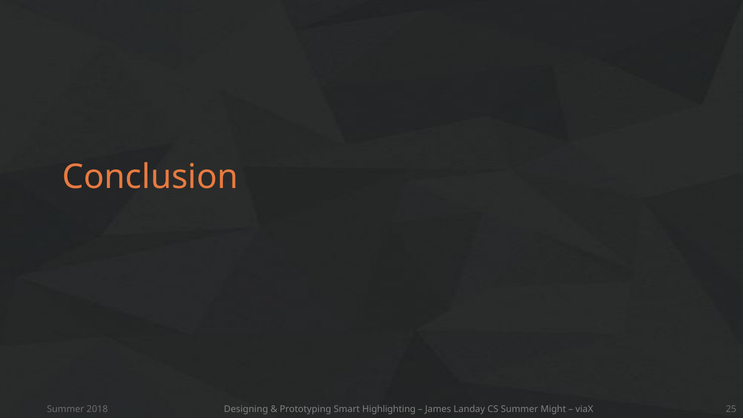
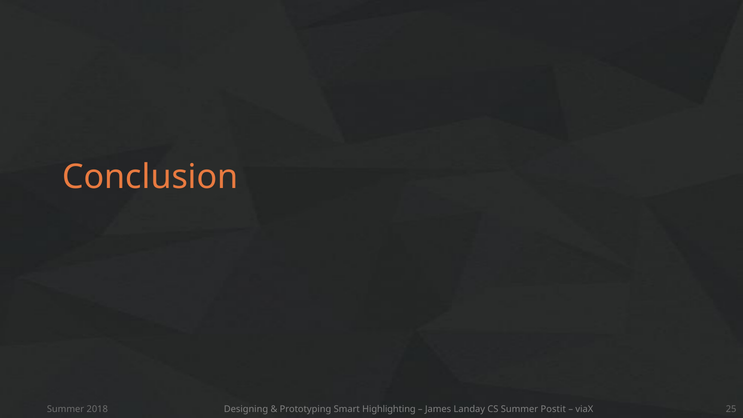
Might: Might -> Postit (553, 409)
